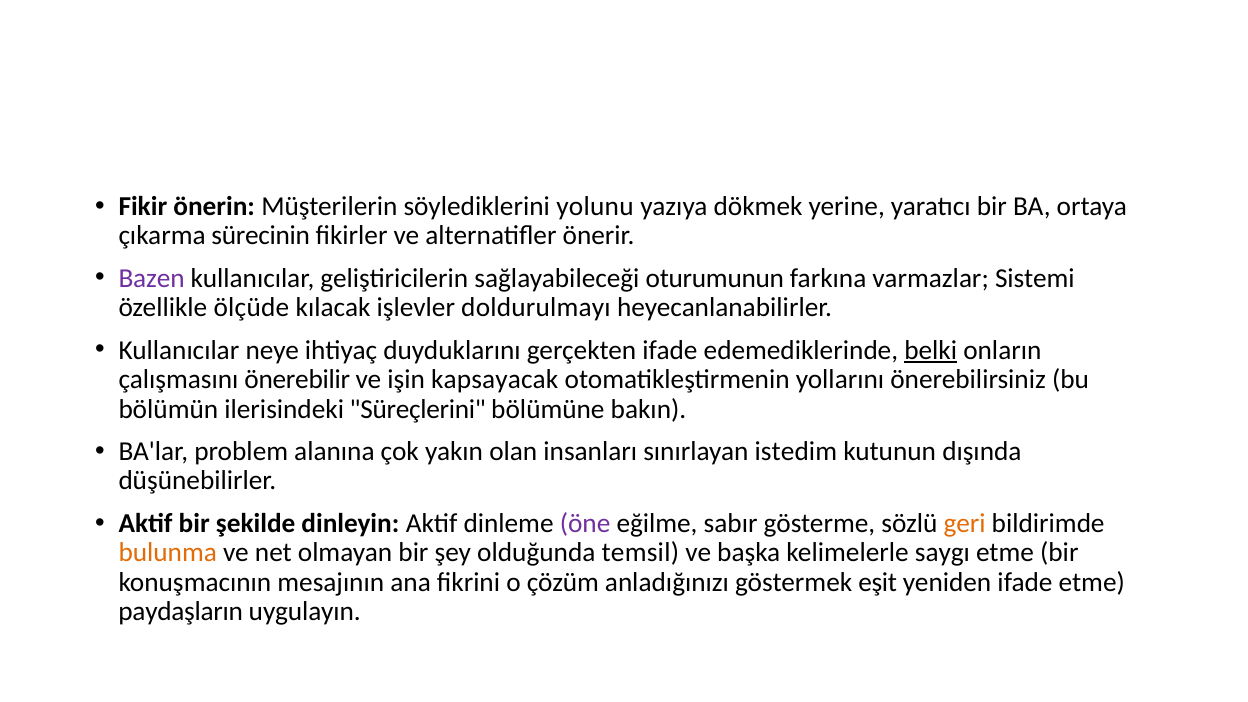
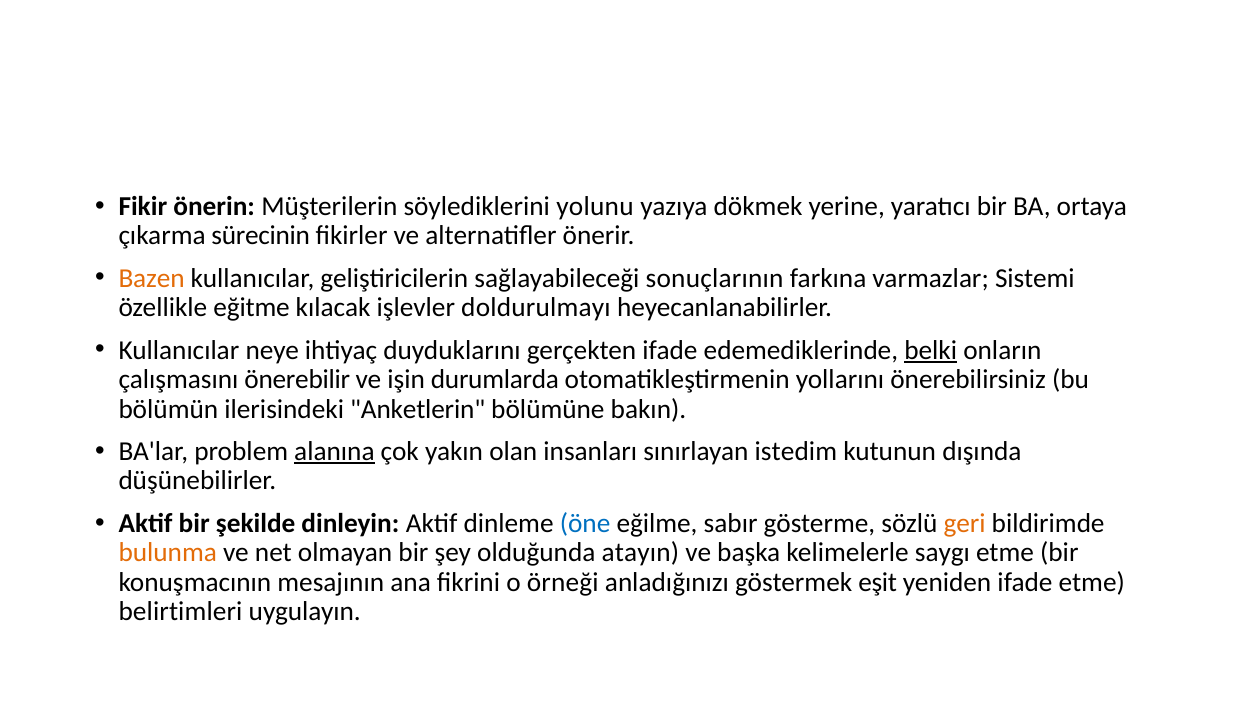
Bazen colour: purple -> orange (152, 278)
oturumunun: oturumunun -> sonuçlarının (715, 278)
ölçüde: ölçüde -> eğitme (252, 308)
kapsayacak: kapsayacak -> durumlarda (495, 380)
Süreçlerini: Süreçlerini -> Anketlerin (418, 409)
alanına underline: none -> present (334, 452)
öne colour: purple -> blue (585, 523)
temsil: temsil -> atayın (640, 553)
çözüm: çözüm -> örneği (563, 582)
paydaşların: paydaşların -> belirtimleri (180, 612)
